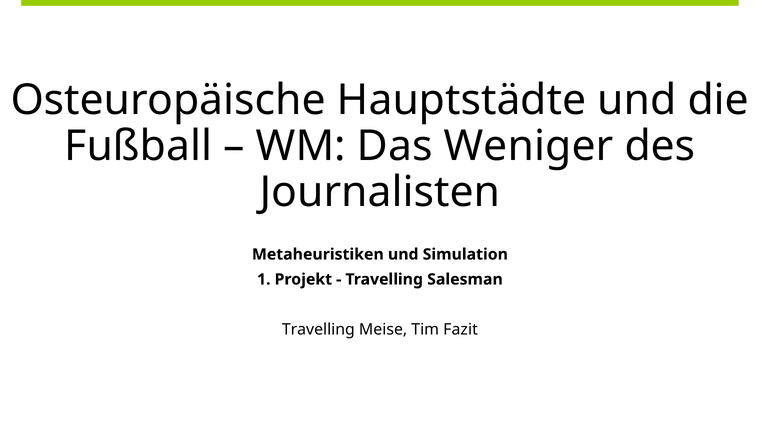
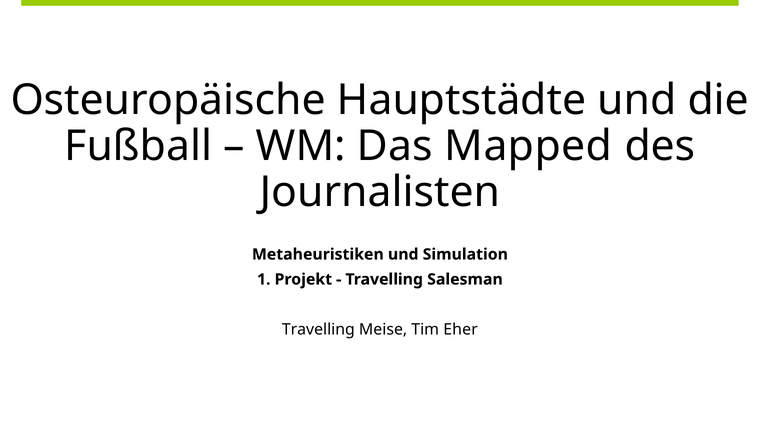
Weniger: Weniger -> Mapped (528, 146)
Fazit: Fazit -> Eher (461, 330)
